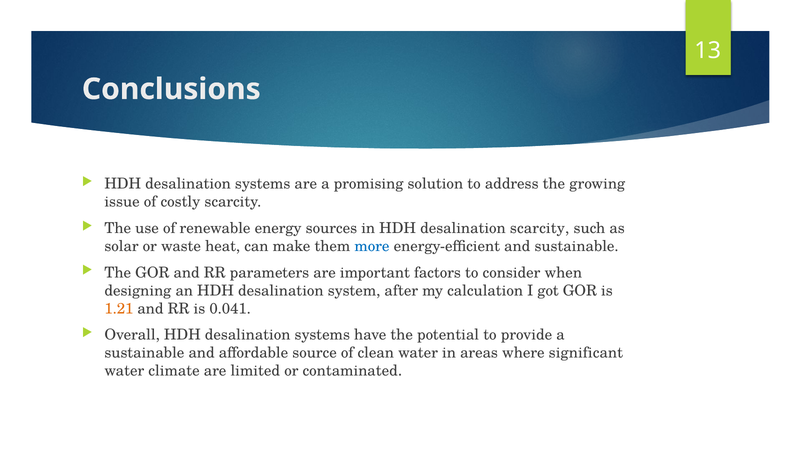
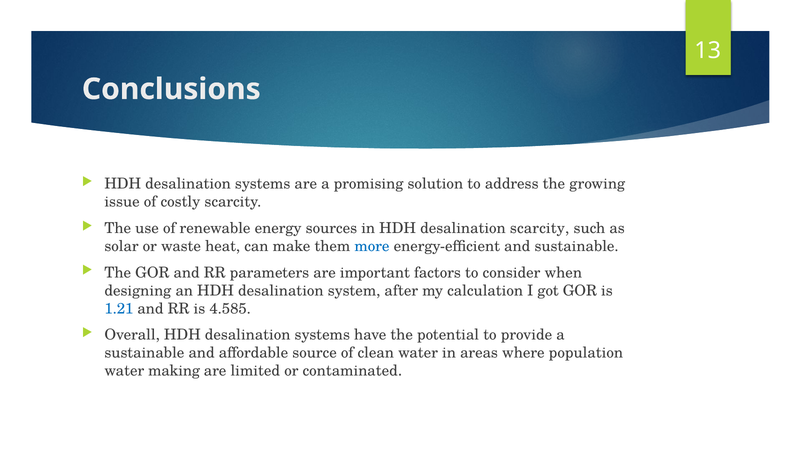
1.21 colour: orange -> blue (119, 309)
0.041: 0.041 -> 4.585 (230, 309)
significant: significant -> population (586, 353)
climate: climate -> making (174, 371)
